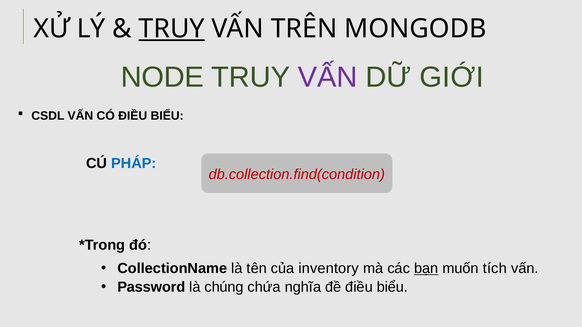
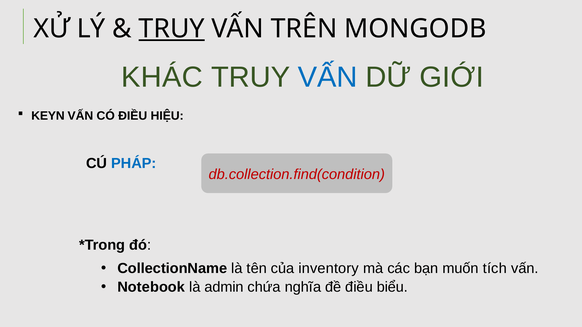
NODE: NODE -> KHÁC (162, 77)
VẤN colour: purple -> blue (328, 77)
CSDL: CSDL -> KEYN (48, 116)
CÓ ĐIỀU BIỂU: BIỂU -> HIỆU (167, 116)
bạn underline: present -> none (426, 269)
Password: Password -> Notebook (151, 287)
chúng: chúng -> admin (224, 287)
